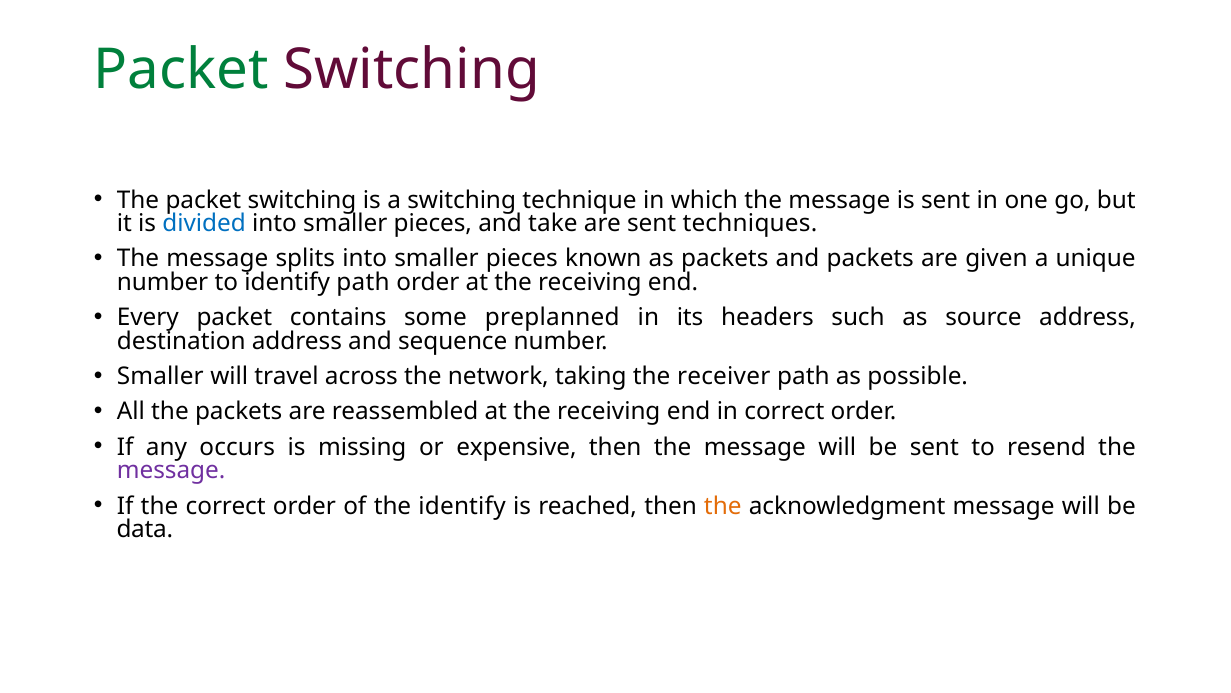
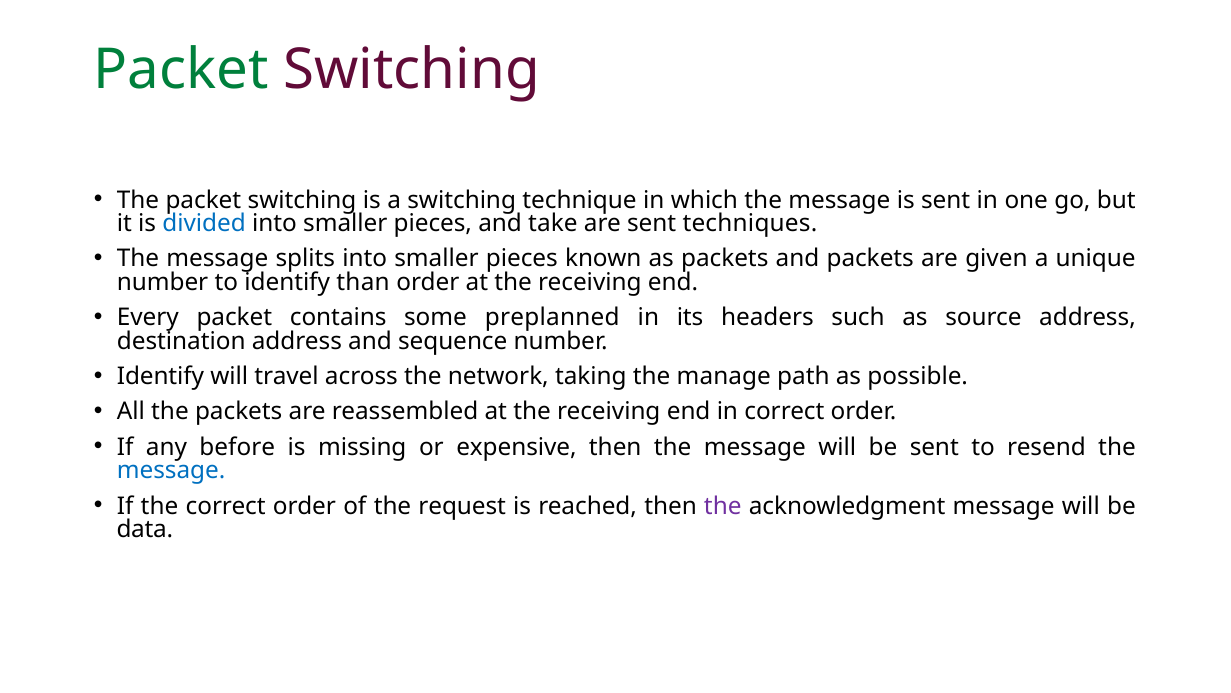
identify path: path -> than (363, 282)
Smaller: Smaller -> Identify (160, 376)
receiver: receiver -> manage (724, 376)
occurs: occurs -> before (237, 447)
message colour: purple -> blue (171, 470)
the identify: identify -> request (462, 506)
the colour: orange -> purple (723, 506)
